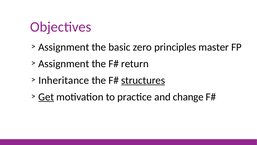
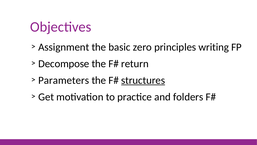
master: master -> writing (214, 47)
Assignment: Assignment -> Decompose (64, 63)
Inheritance: Inheritance -> Parameters (64, 80)
Get underline: present -> none (46, 97)
change: change -> folders (188, 97)
